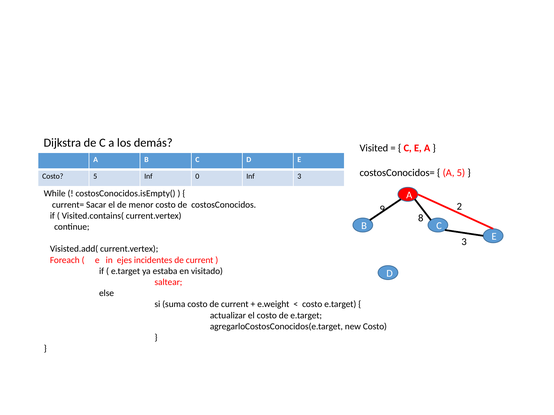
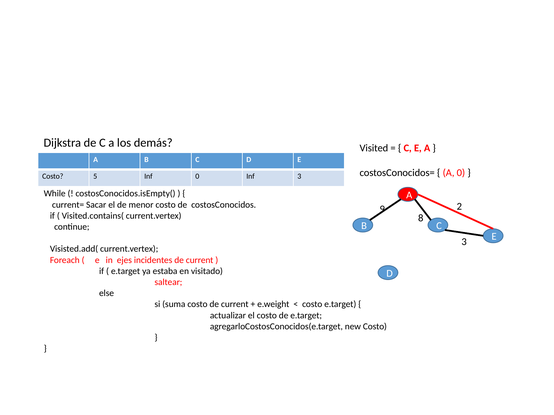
A 5: 5 -> 0 (461, 173)
